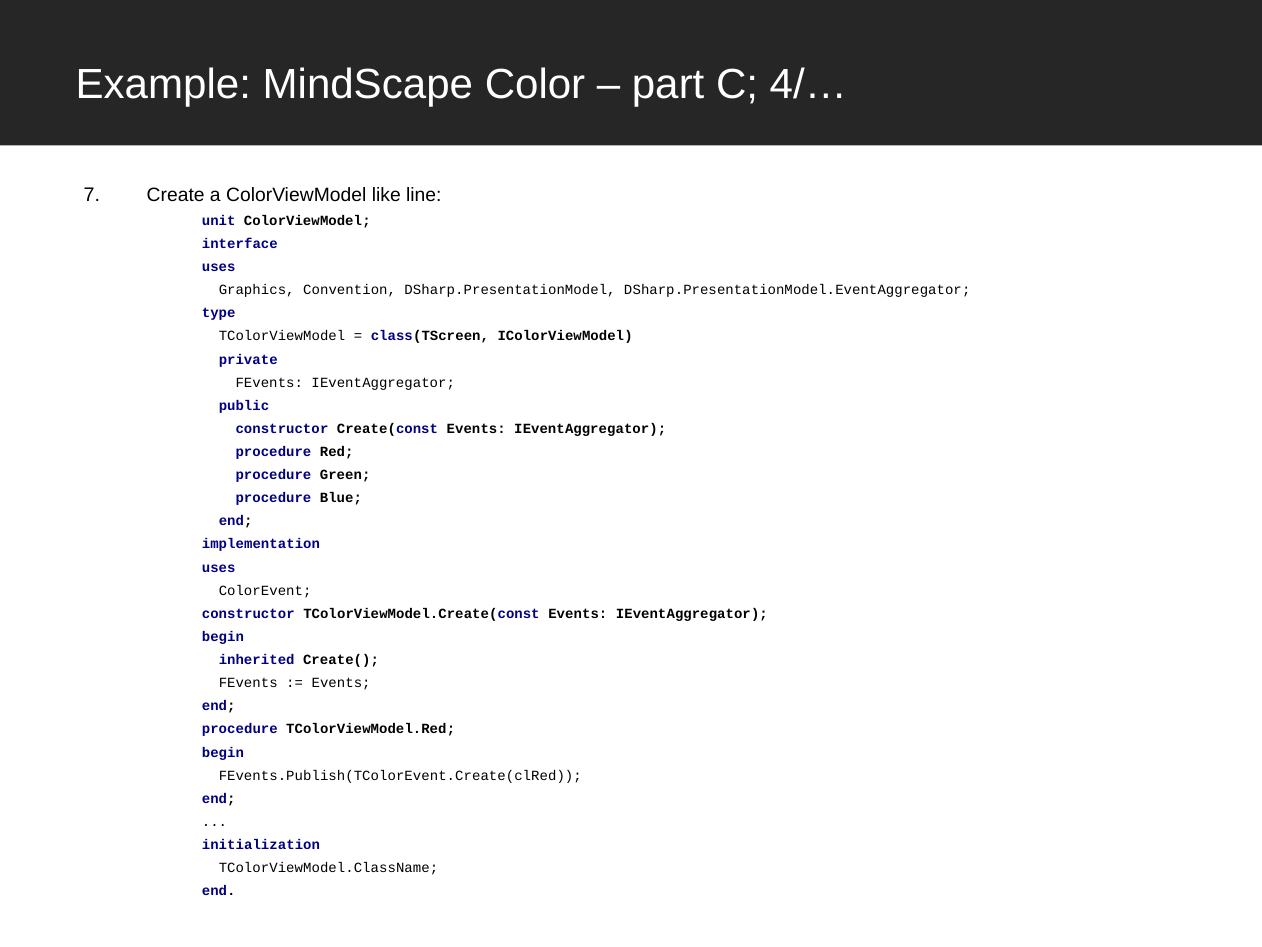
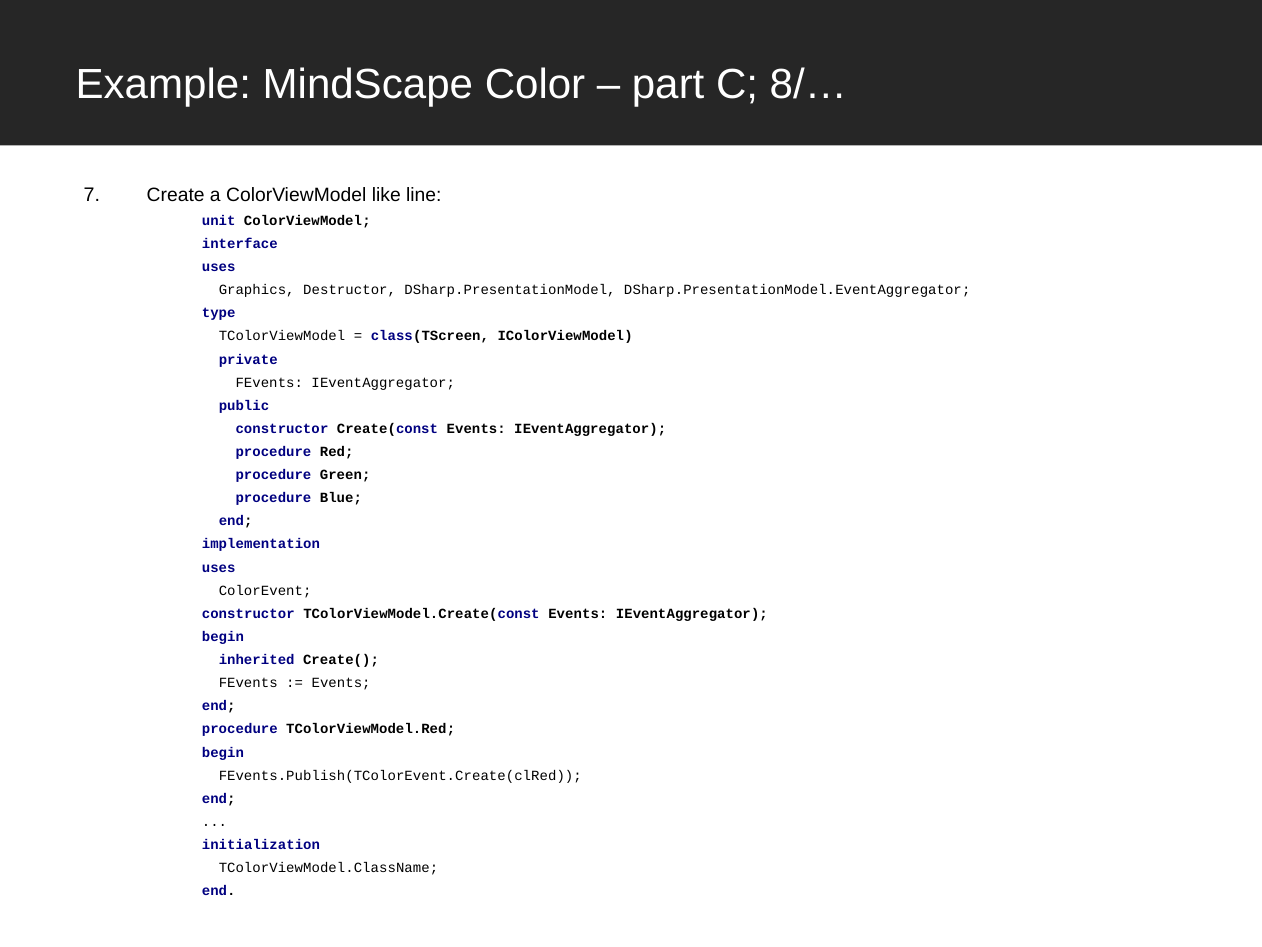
4/…: 4/… -> 8/… (808, 85)
Convention: Convention -> Destructor (350, 290)
